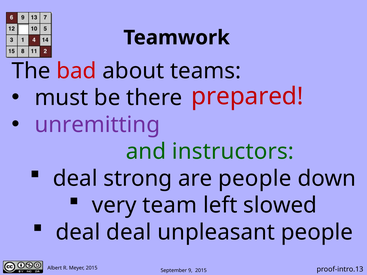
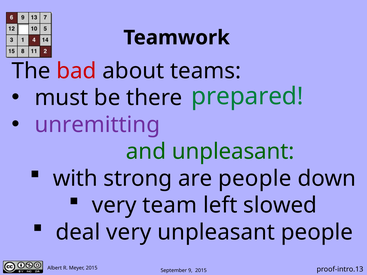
prepared colour: red -> green (247, 96)
and instructors: instructors -> unpleasant (233, 152)
deal: deal -> with (75, 179)
deal deal: deal -> very (129, 232)
